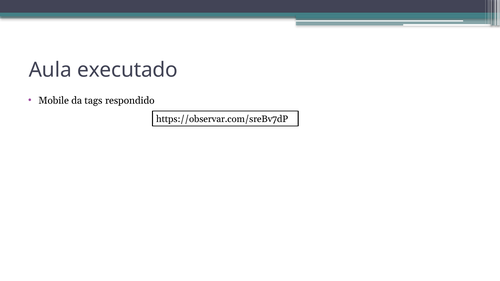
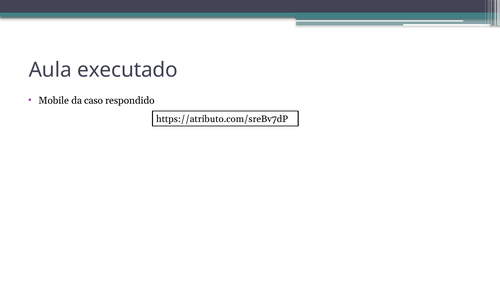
tags: tags -> caso (94, 101)
https://observar.com/sreBv7dP: https://observar.com/sreBv7dP -> https://atributo.com/sreBv7dP (222, 119)
